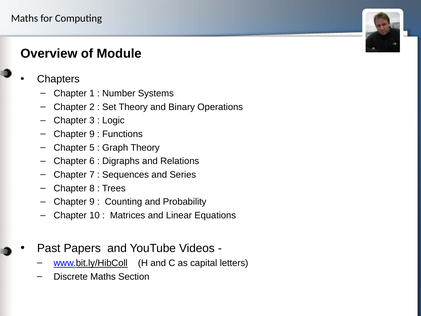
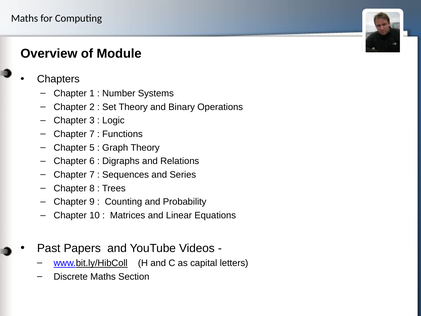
9: 9 -> 7 (92, 134)
